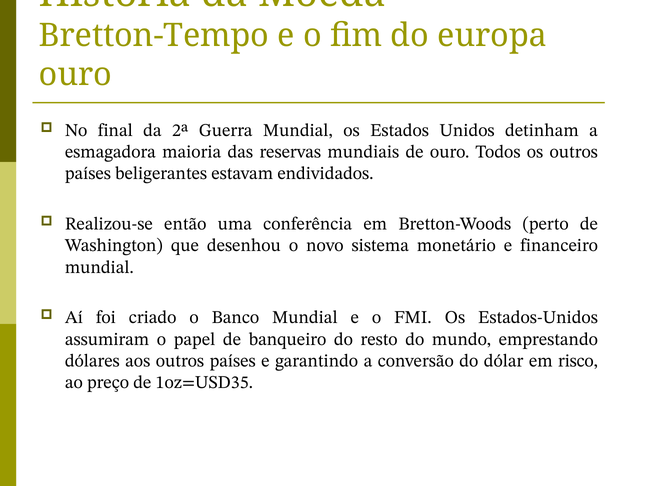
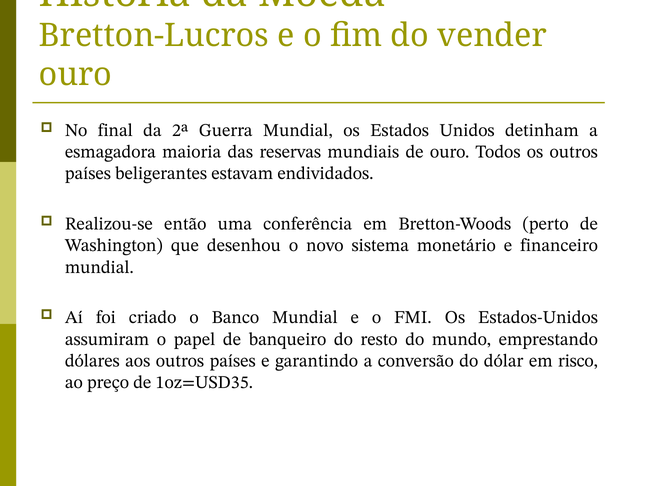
Bretton-Tempo: Bretton-Tempo -> Bretton-Lucros (154, 36)
europa: europa -> vender (492, 36)
